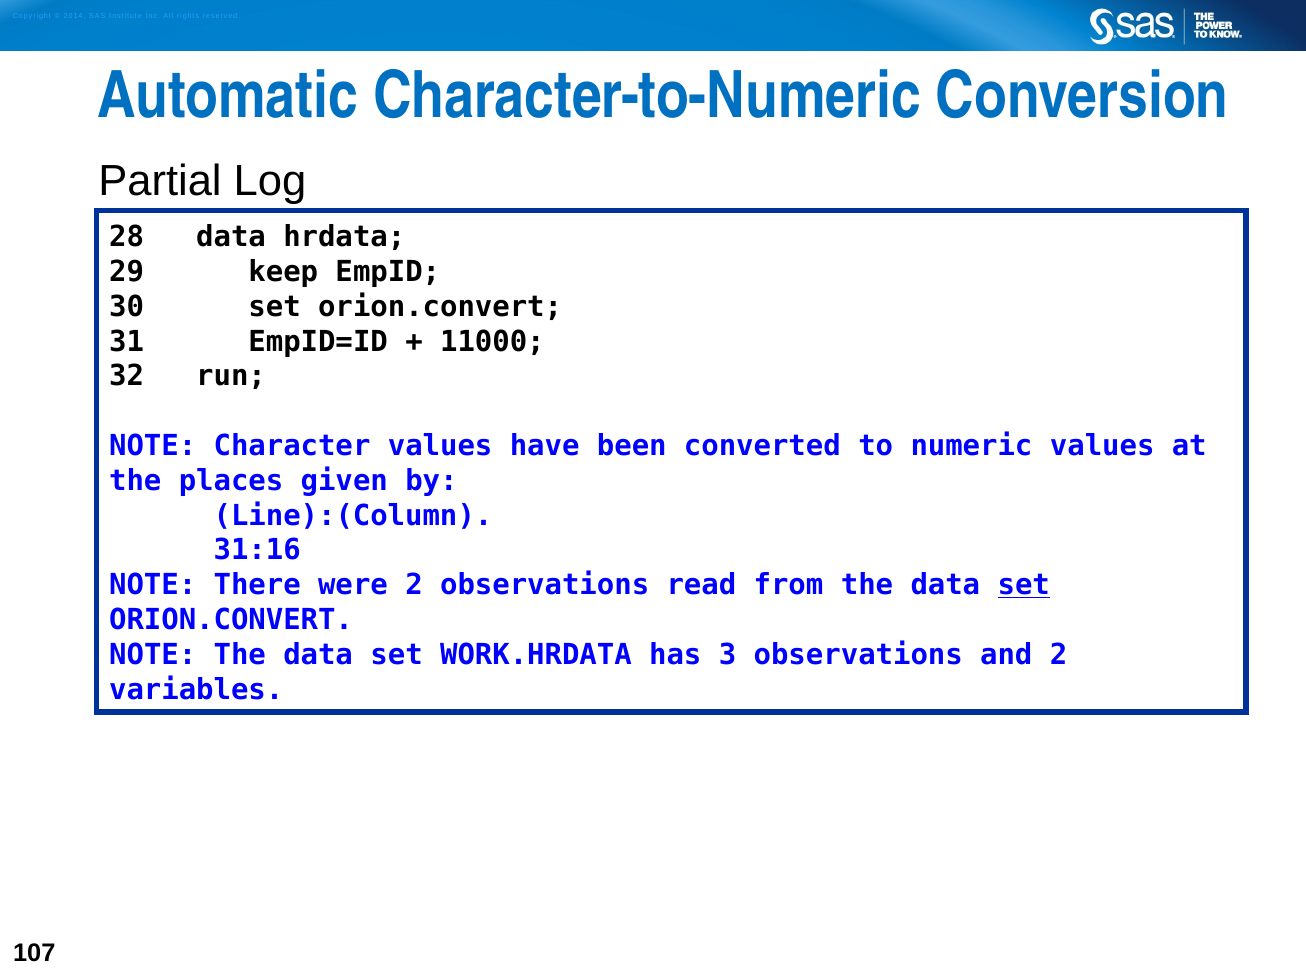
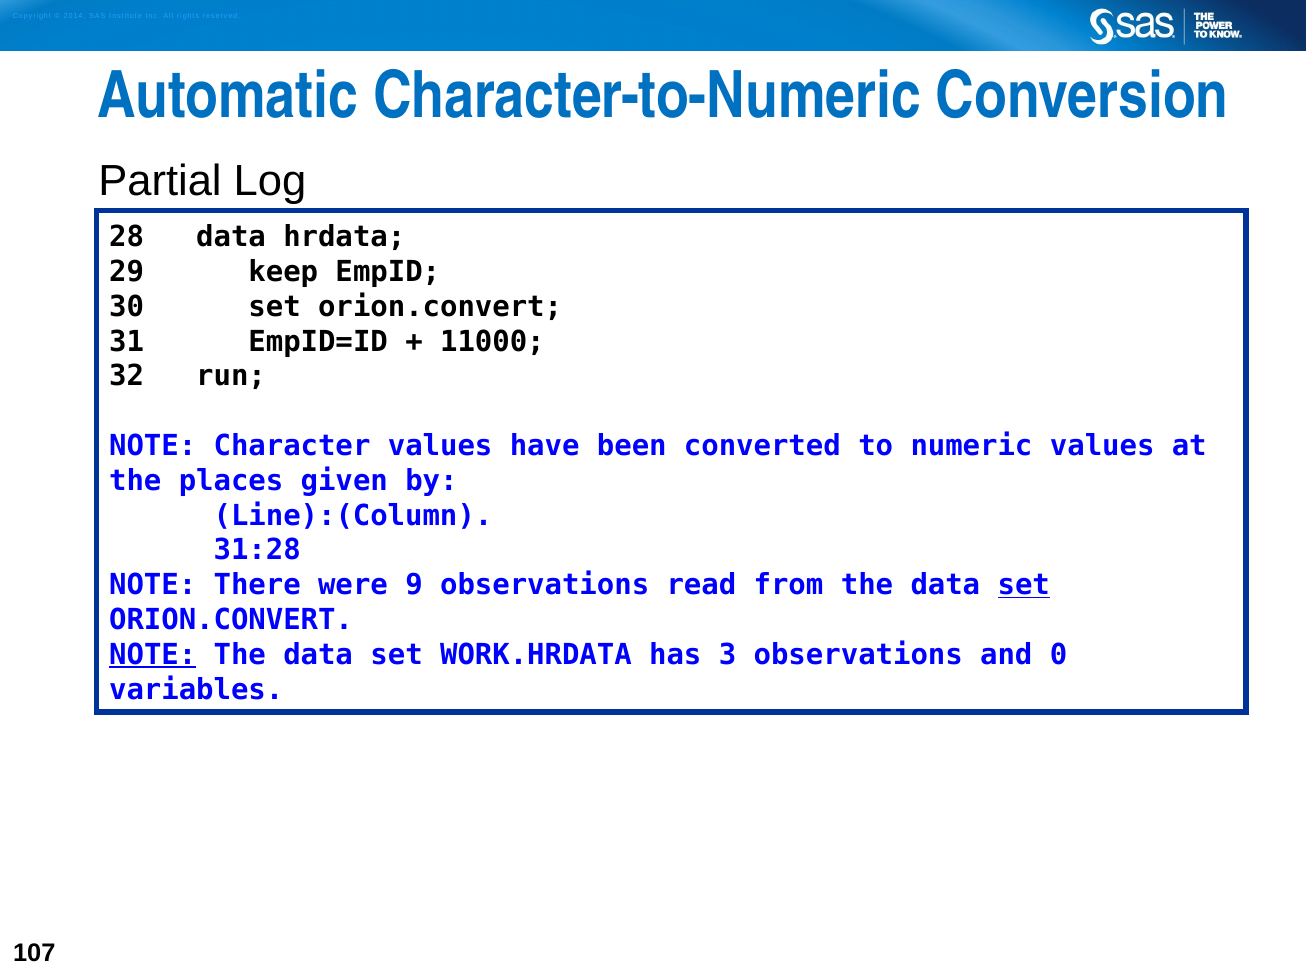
31:16: 31:16 -> 31:28 (257, 551)
were 2: 2 -> 9 (414, 585)
NOTE underline: none -> present (153, 655)
and 2: 2 -> 0 (1059, 655)
